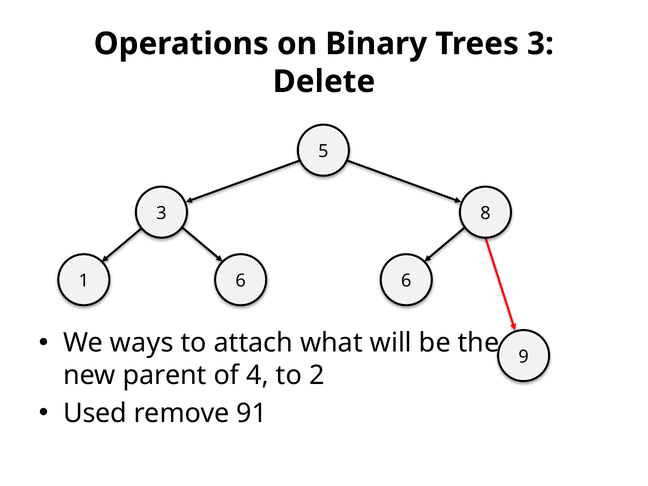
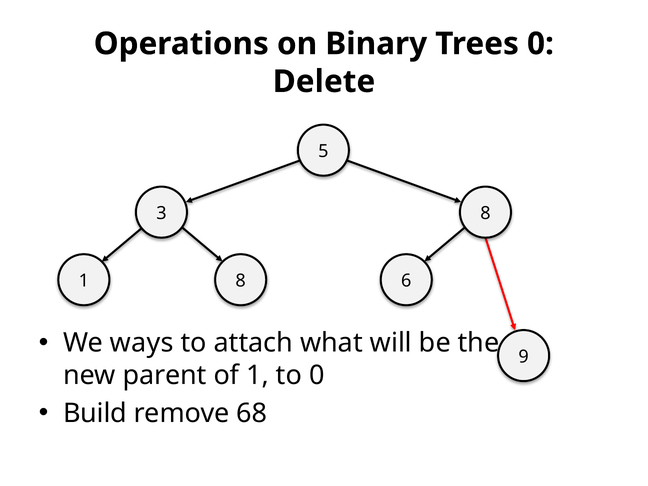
Trees 3: 3 -> 0 (540, 44)
1 6: 6 -> 8 (241, 281)
of 4: 4 -> 1 (258, 375)
to 2: 2 -> 0 (317, 375)
Used: Used -> Build (95, 413)
91: 91 -> 68 (252, 413)
